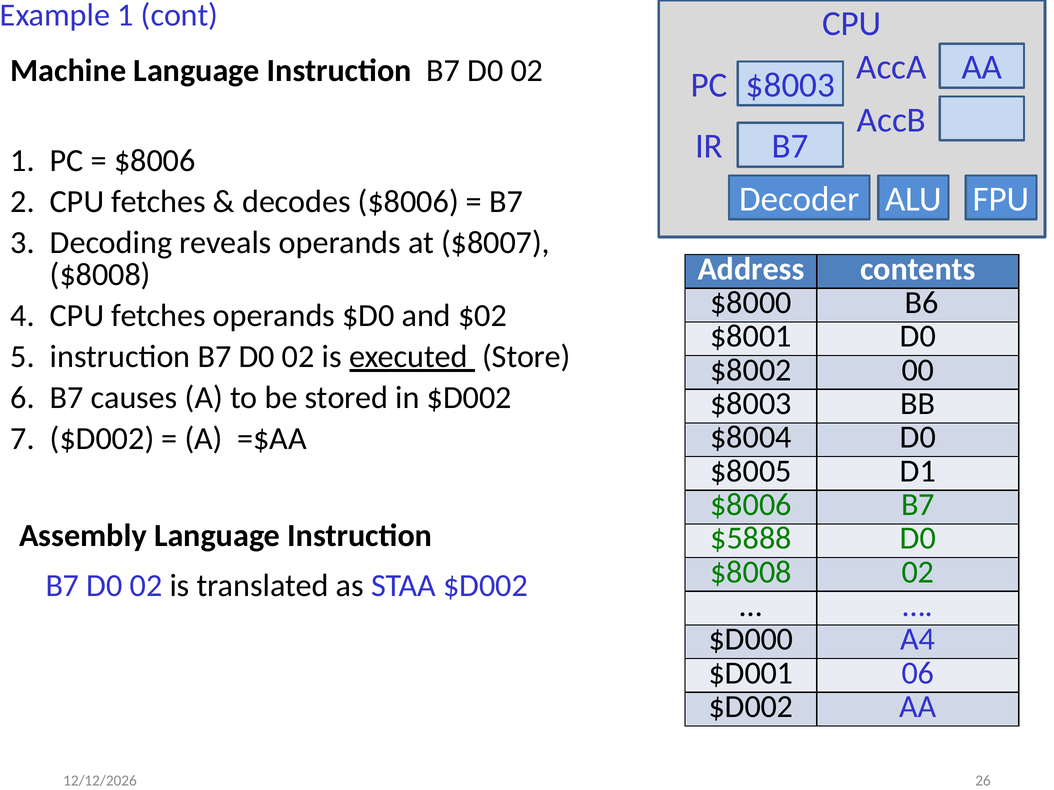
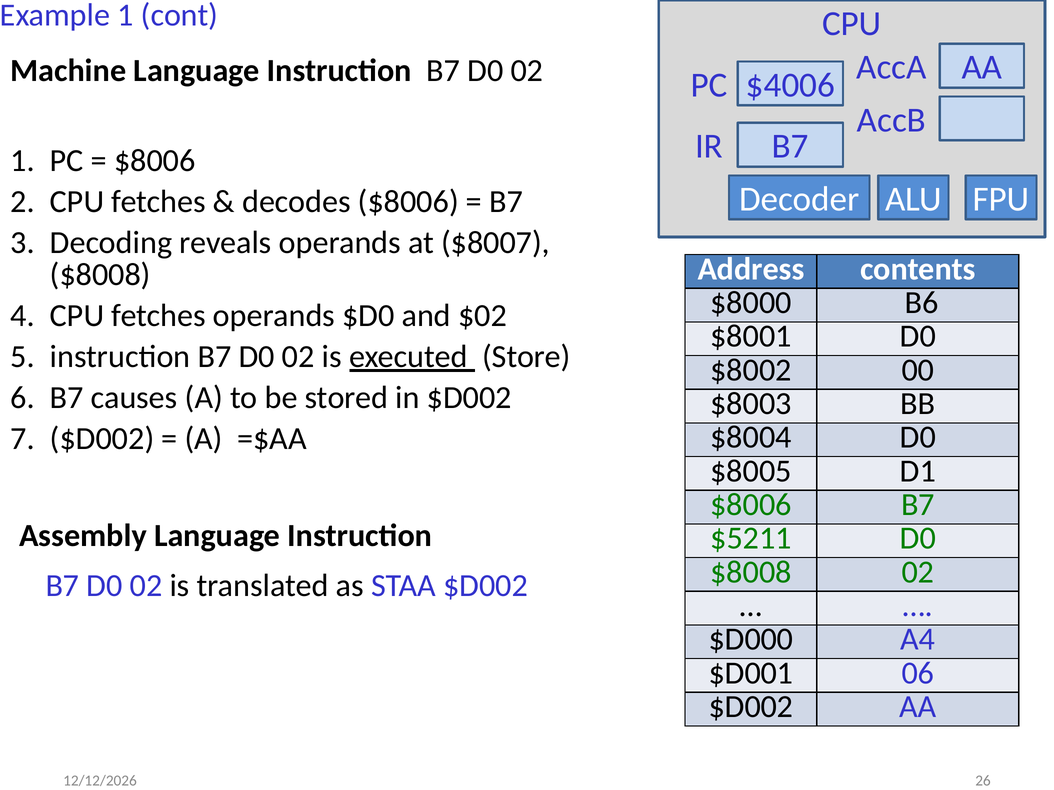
$8003: $8003 -> $4006 (790, 85)
$5888: $5888 -> $5211 (751, 539)
